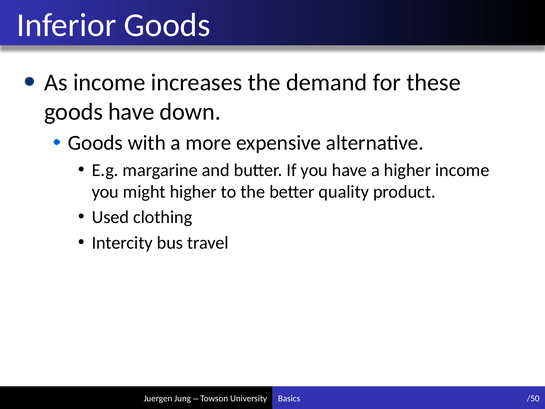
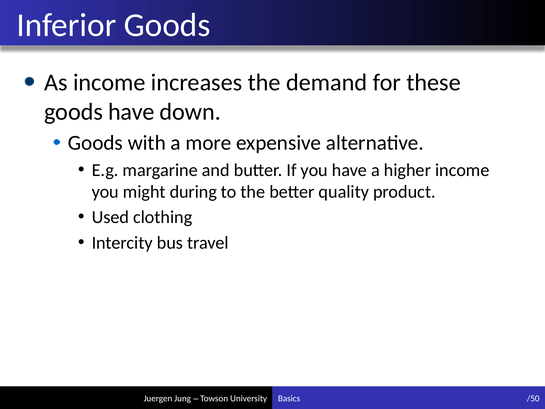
might higher: higher -> during (193, 192)
